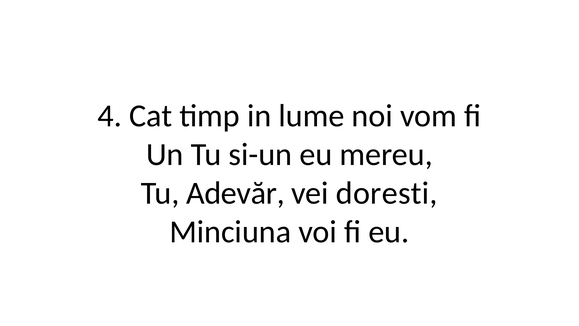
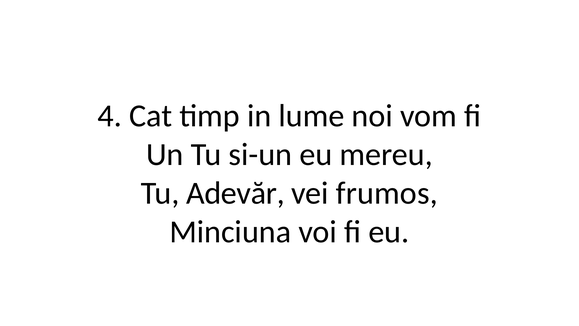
doresti: doresti -> frumos (387, 193)
